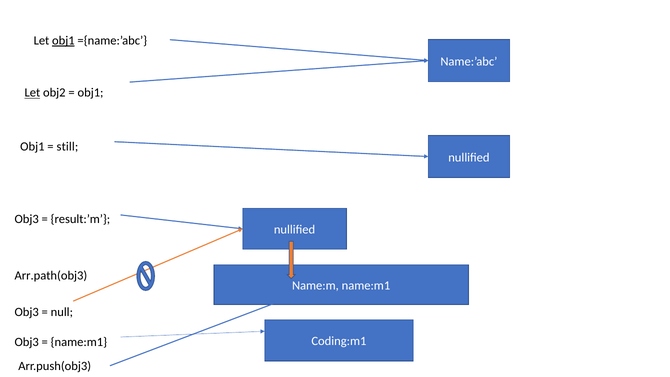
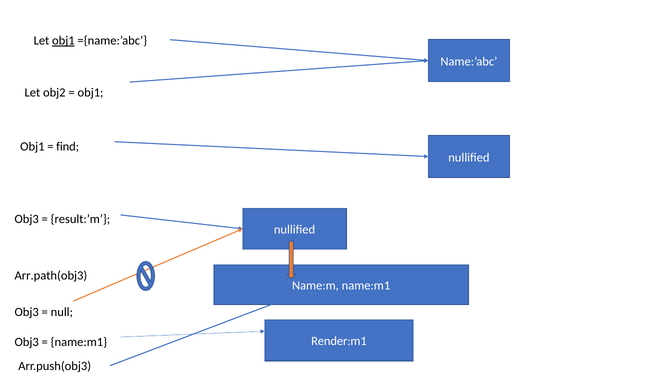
Let underline: present -> none (32, 93)
still: still -> find (68, 146)
Coding:m1: Coding:m1 -> Render:m1 (339, 341)
